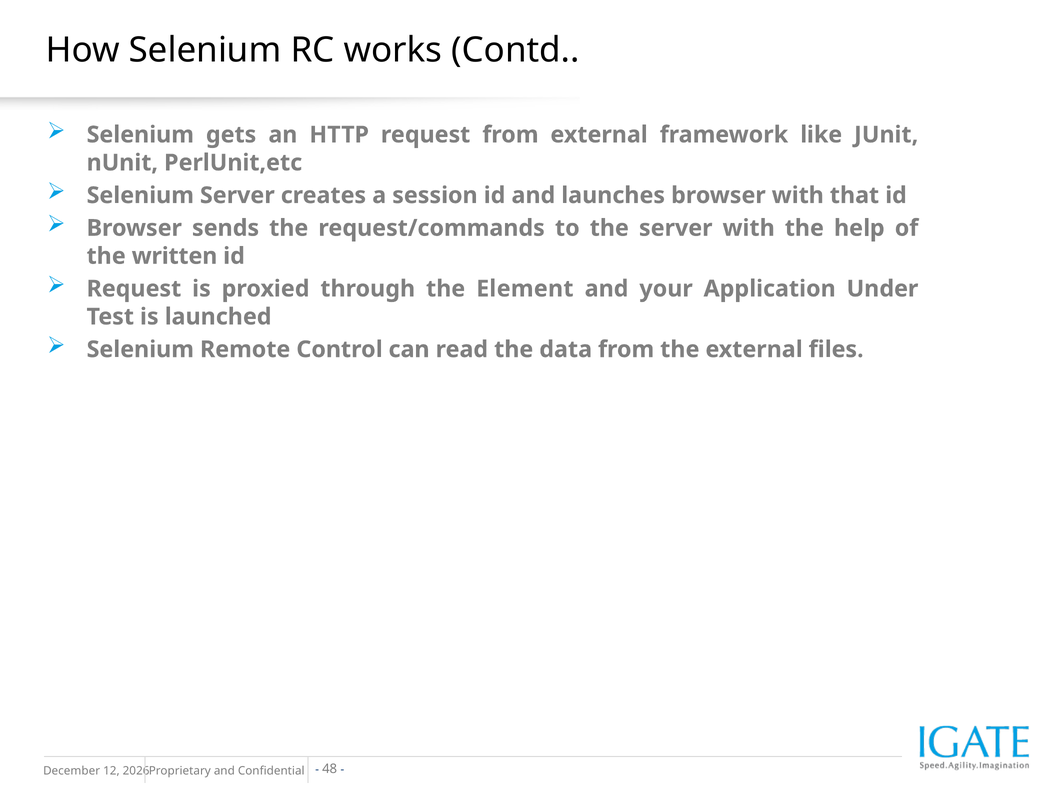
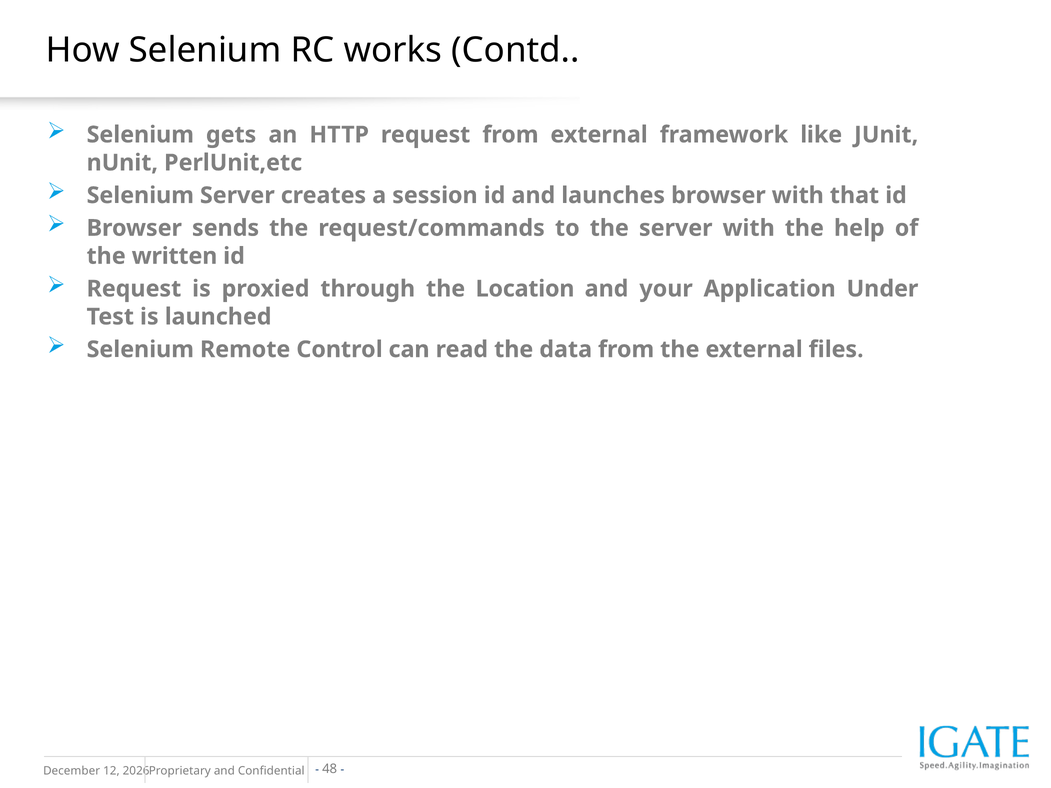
Element: Element -> Location (525, 289)
